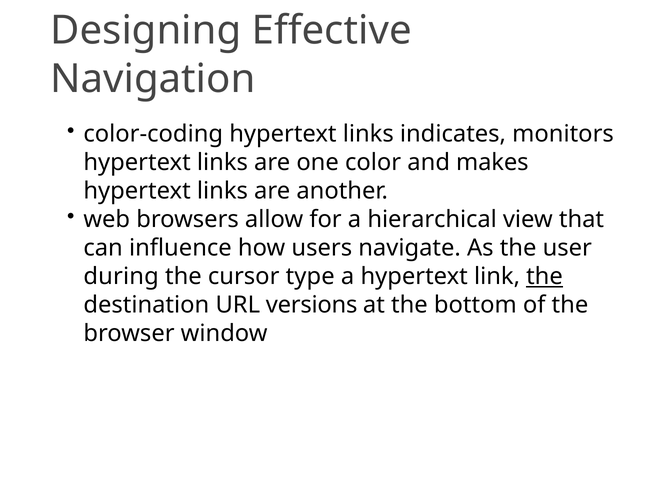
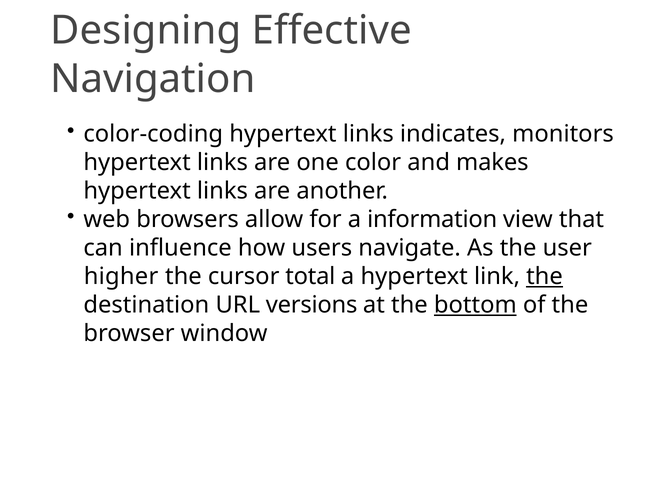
hierarchical: hierarchical -> information (432, 220)
during: during -> higher (121, 277)
type: type -> total (310, 277)
bottom underline: none -> present (475, 305)
